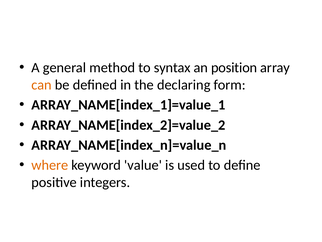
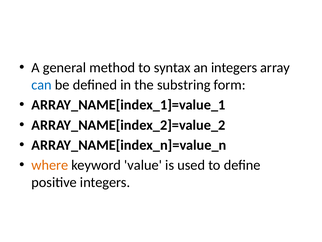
an position: position -> integers (234, 68)
can colour: orange -> blue (42, 85)
declaring: declaring -> substring (184, 85)
